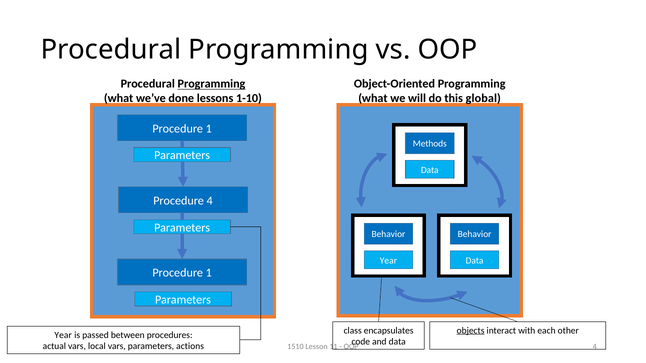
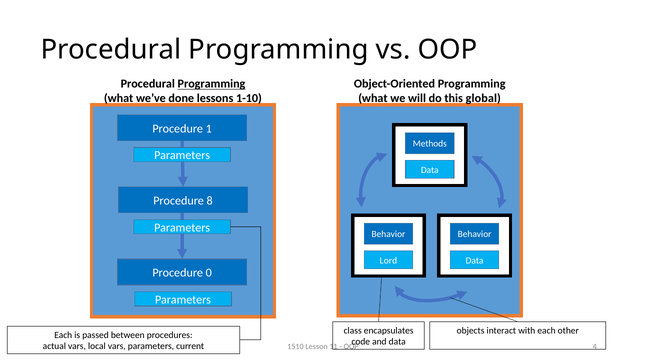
Procedure 4: 4 -> 8 (210, 201)
Year: Year -> Lord (388, 261)
1: 1 -> 0 (209, 273)
objects underline: present -> none (471, 331)
Year: Year -> Each (63, 335)
actions: actions -> current (190, 347)
